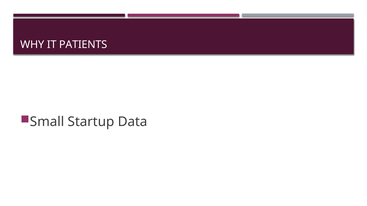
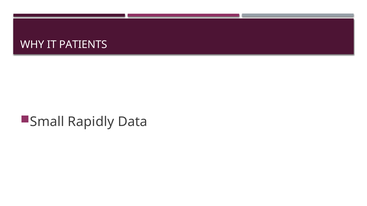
Startup: Startup -> Rapidly (91, 122)
